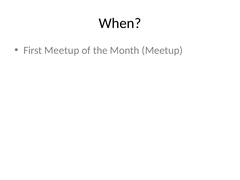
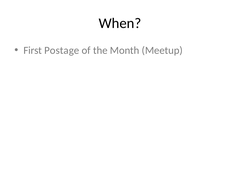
First Meetup: Meetup -> Postage (62, 50)
